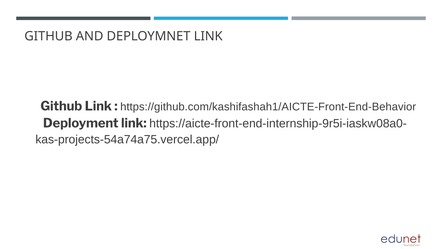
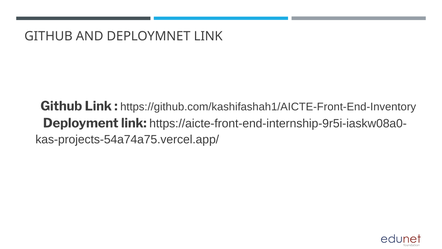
https://github.com/kashifashah1/AICTE-Front-End-Behavior: https://github.com/kashifashah1/AICTE-Front-End-Behavior -> https://github.com/kashifashah1/AICTE-Front-End-Inventory (268, 107)
